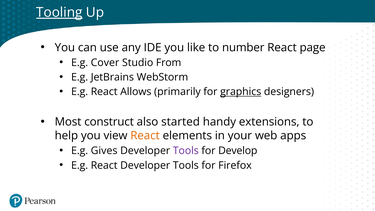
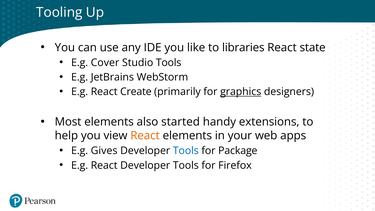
Tooling underline: present -> none (59, 12)
number: number -> libraries (243, 47)
page: page -> state (313, 47)
Studio From: From -> Tools (169, 63)
Allows: Allows -> Create (136, 92)
Most construct: construct -> elements (109, 122)
Tools colour: purple -> blue (186, 151)
Develop: Develop -> Package (238, 151)
